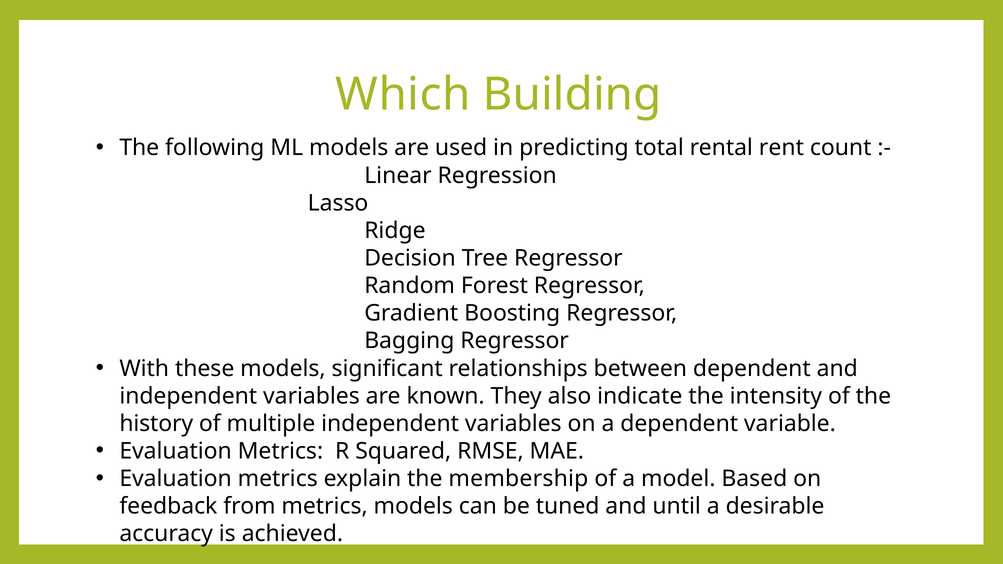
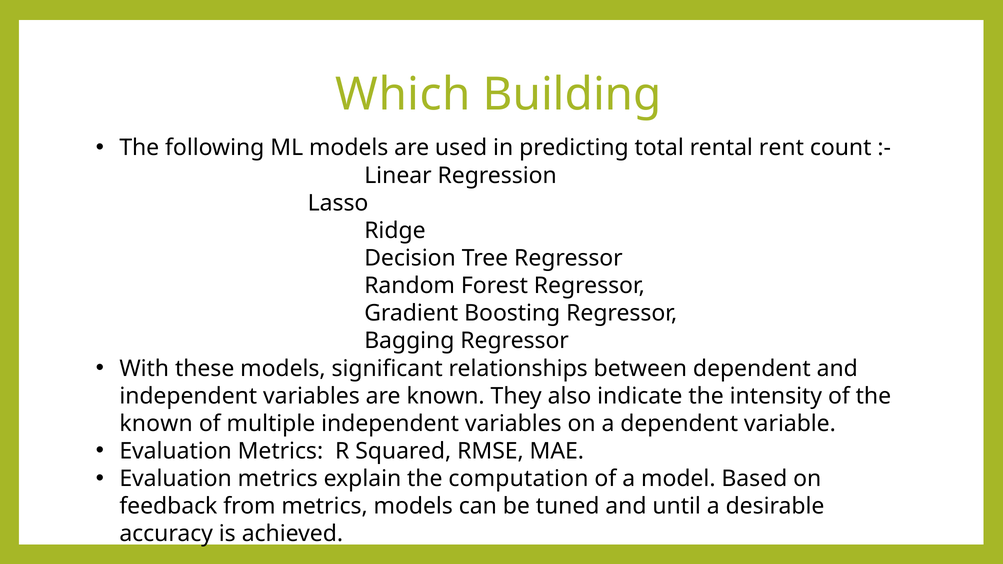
history: history -> known (156, 424)
membership: membership -> computation (518, 479)
